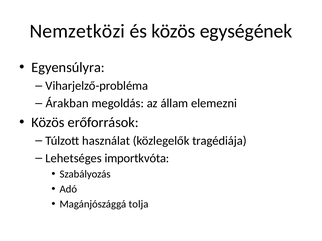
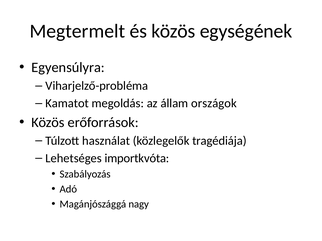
Nemzetközi: Nemzetközi -> Megtermelt (77, 31)
Árakban: Árakban -> Kamatot (67, 104)
elemezni: elemezni -> országok (214, 104)
tolja: tolja -> nagy (139, 205)
